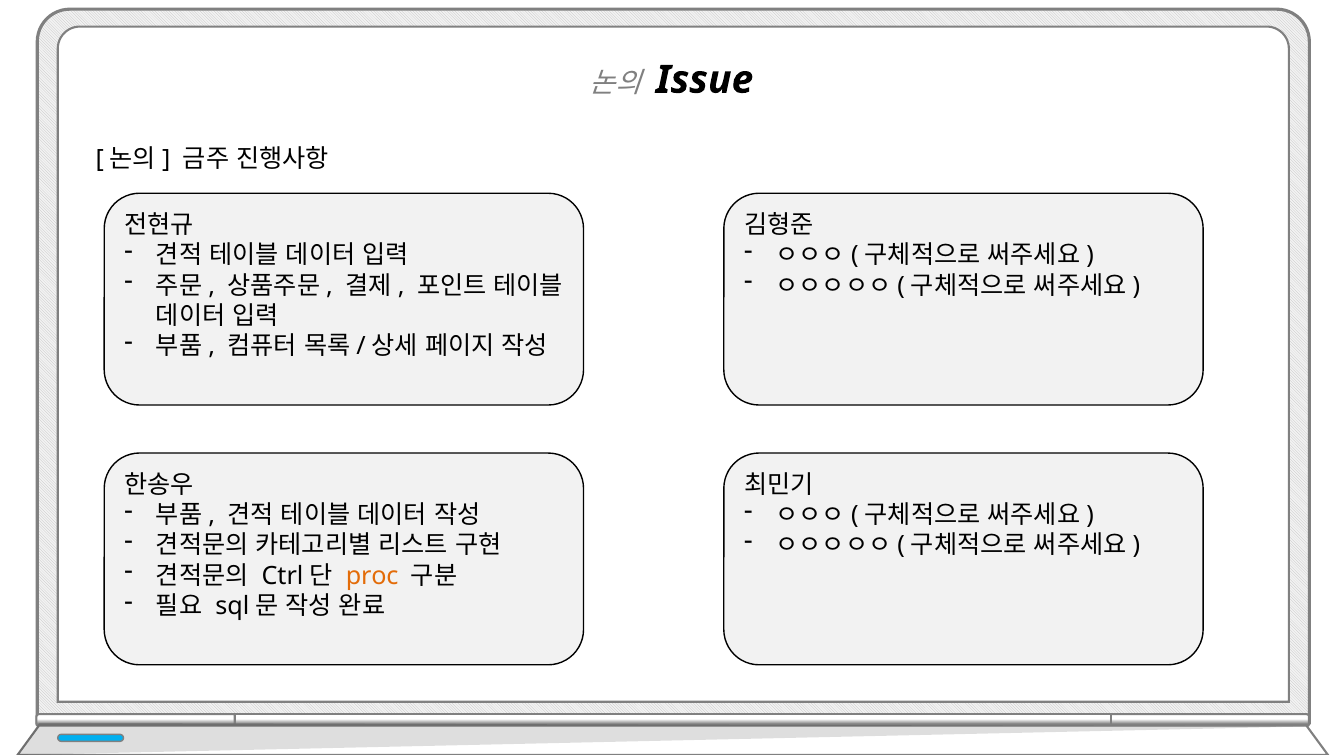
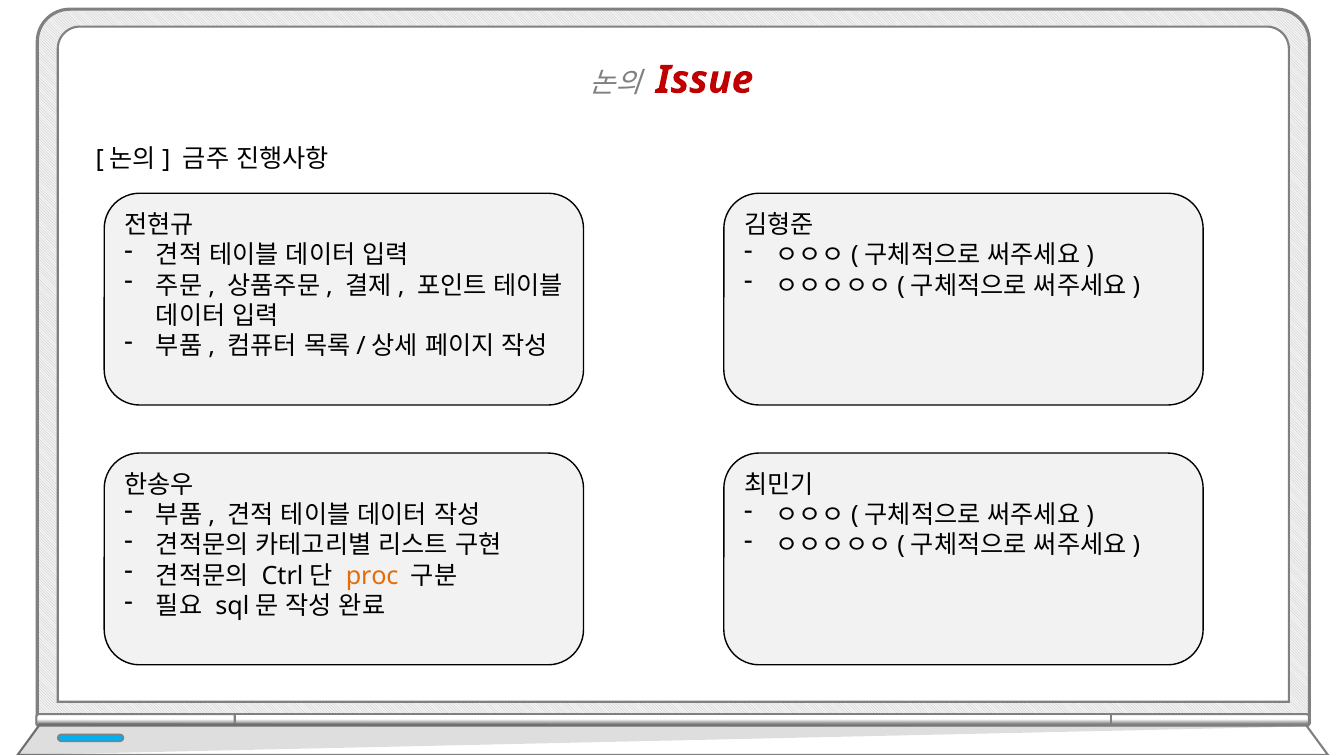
Issue colour: black -> red (705, 80)
